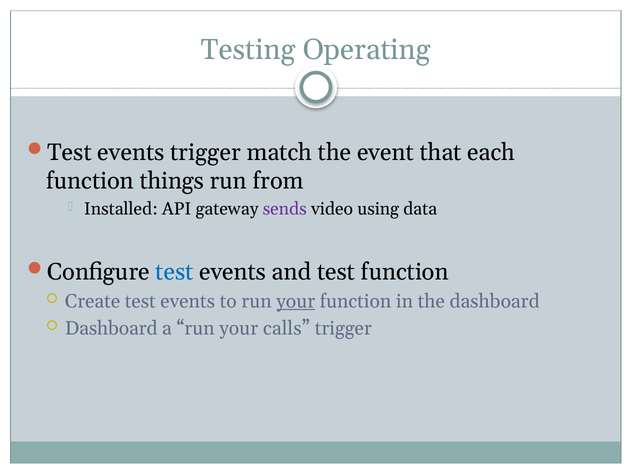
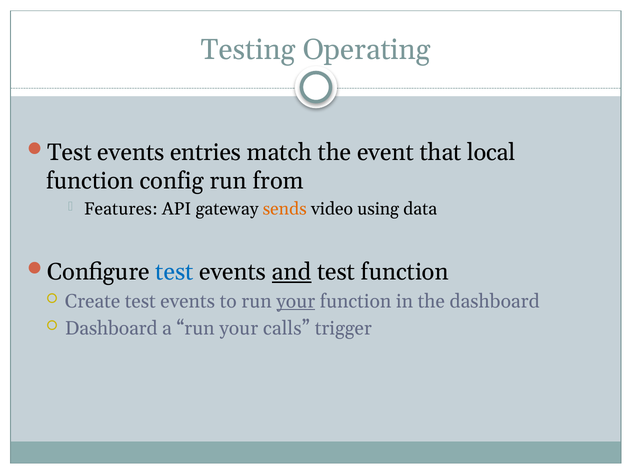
events trigger: trigger -> entries (206, 152)
each: each -> local (491, 152)
things: things -> config (172, 181)
Installed: Installed -> Features (121, 209)
sends colour: purple -> orange (285, 209)
and underline: none -> present (292, 272)
